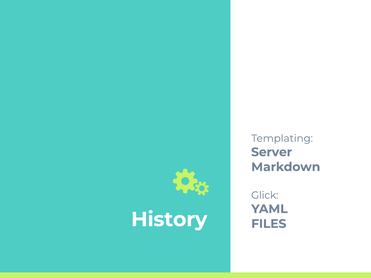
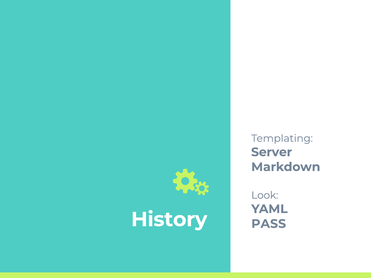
Glick: Glick -> Look (265, 195)
FILES: FILES -> PASS (269, 224)
